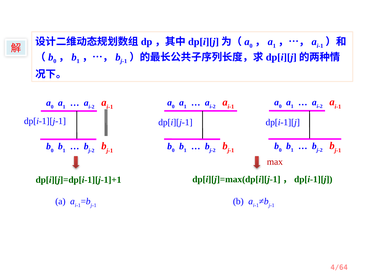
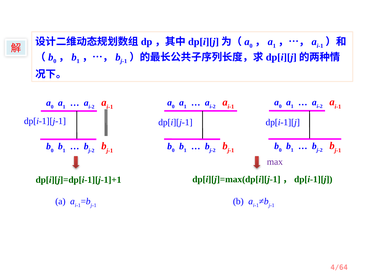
max colour: red -> purple (275, 162)
